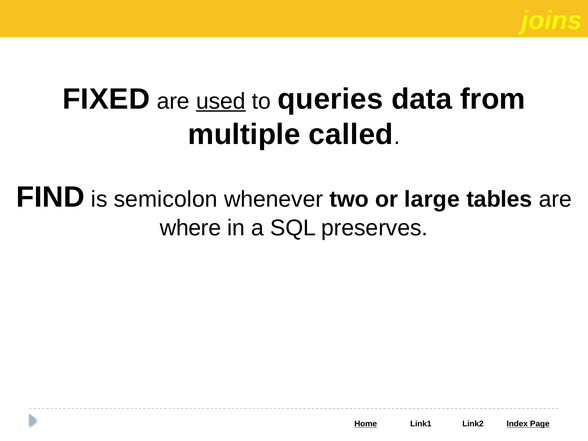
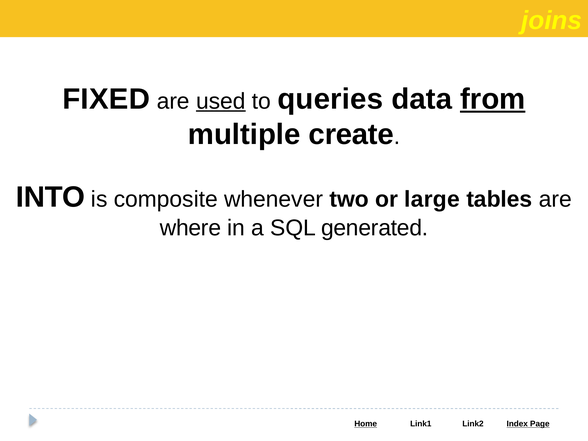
from underline: none -> present (493, 99)
called: called -> create (351, 134)
FIND: FIND -> INTO (51, 197)
semicolon: semicolon -> composite (166, 199)
preserves: preserves -> generated (375, 228)
